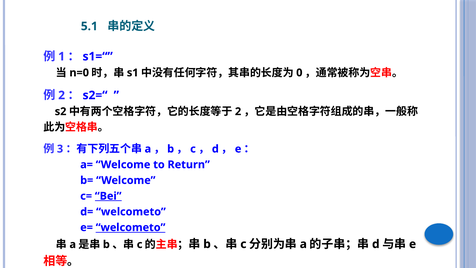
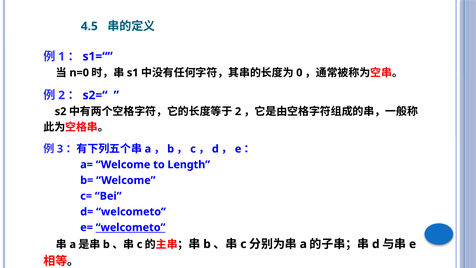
5.1: 5.1 -> 4.5 (89, 26)
Return: Return -> Length (189, 164)
Bei underline: present -> none (108, 196)
